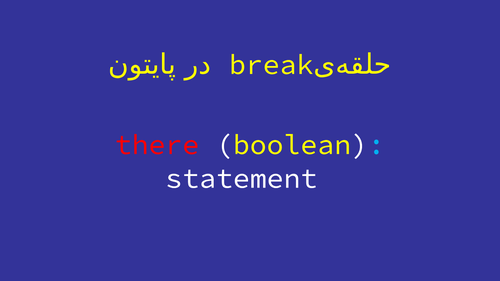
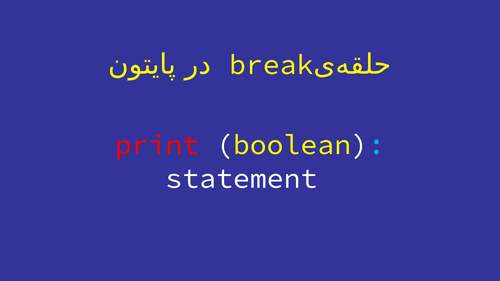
there: there -> print (157, 145)
